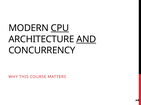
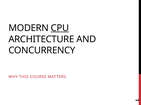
AND underline: present -> none (86, 39)
